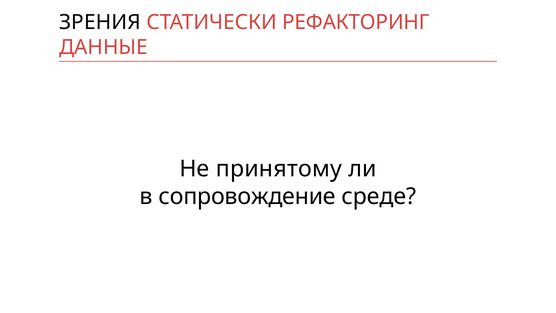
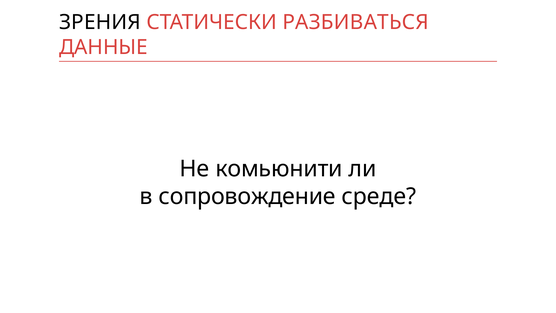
РЕФАКТОРИНГ: РЕФАКТОРИНГ -> РАЗБИВАТЬСЯ (356, 22)
принятому: принятому -> комьюнити (279, 169)
